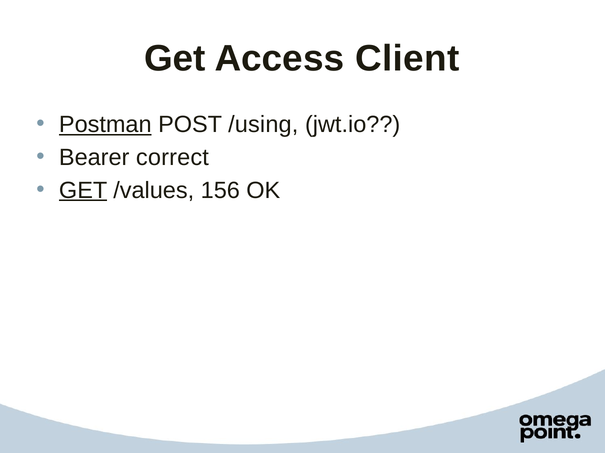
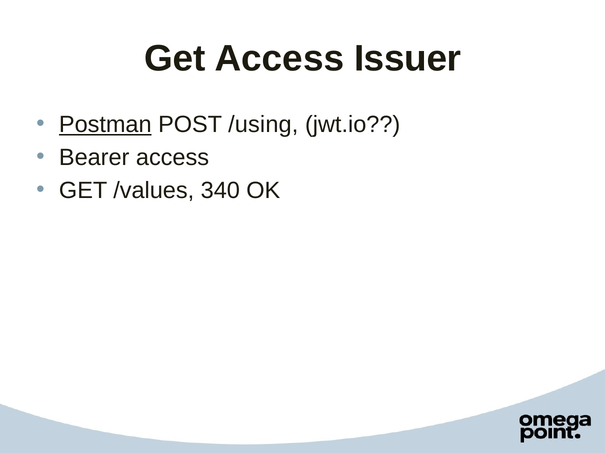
Client: Client -> Issuer (408, 59)
Bearer correct: correct -> access (173, 158)
GET underline: present -> none (83, 191)
156: 156 -> 340 (220, 191)
